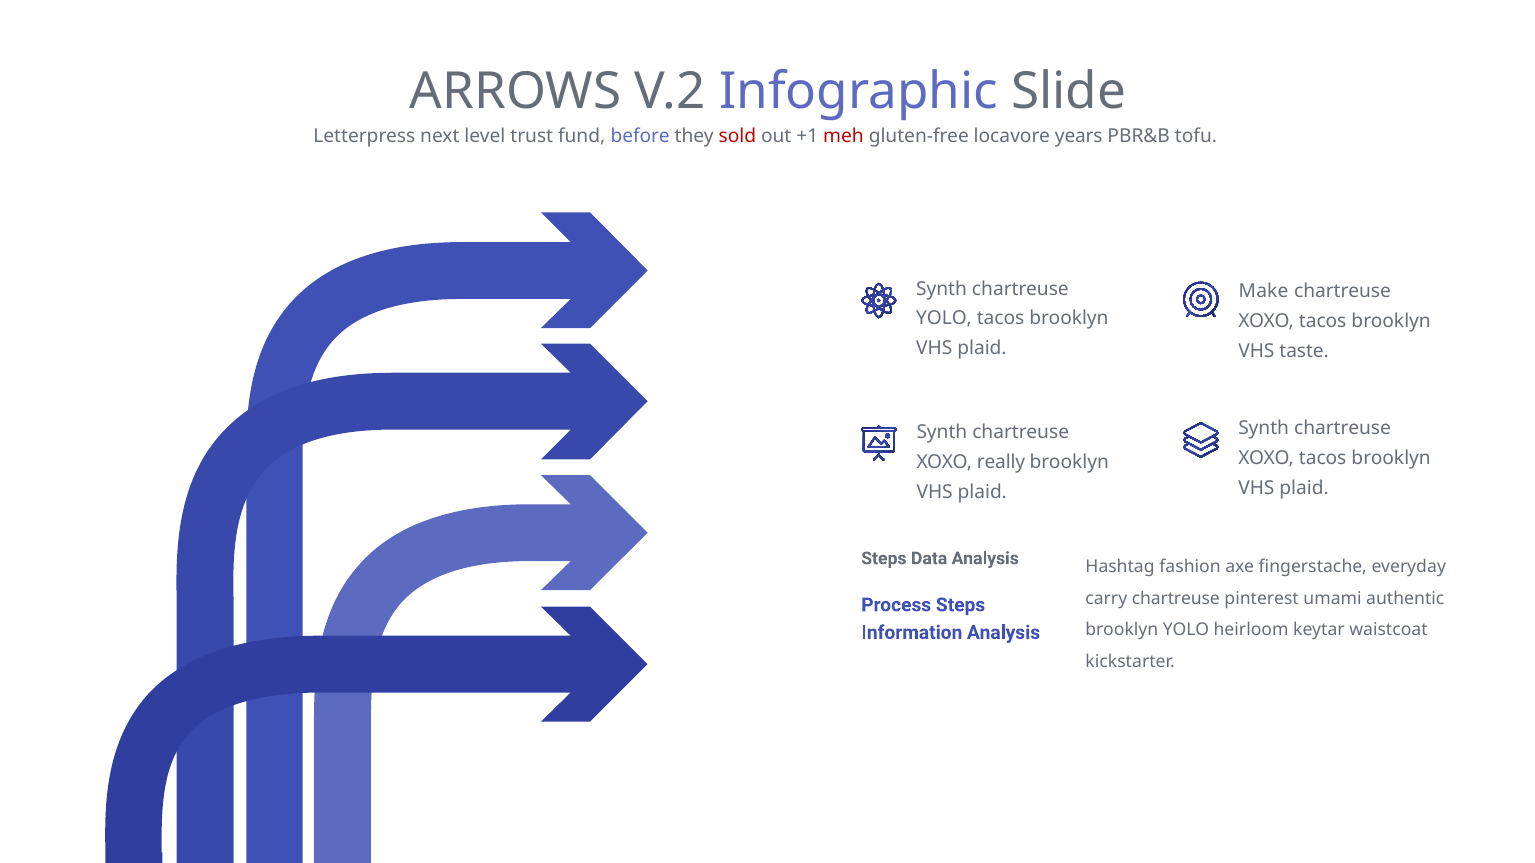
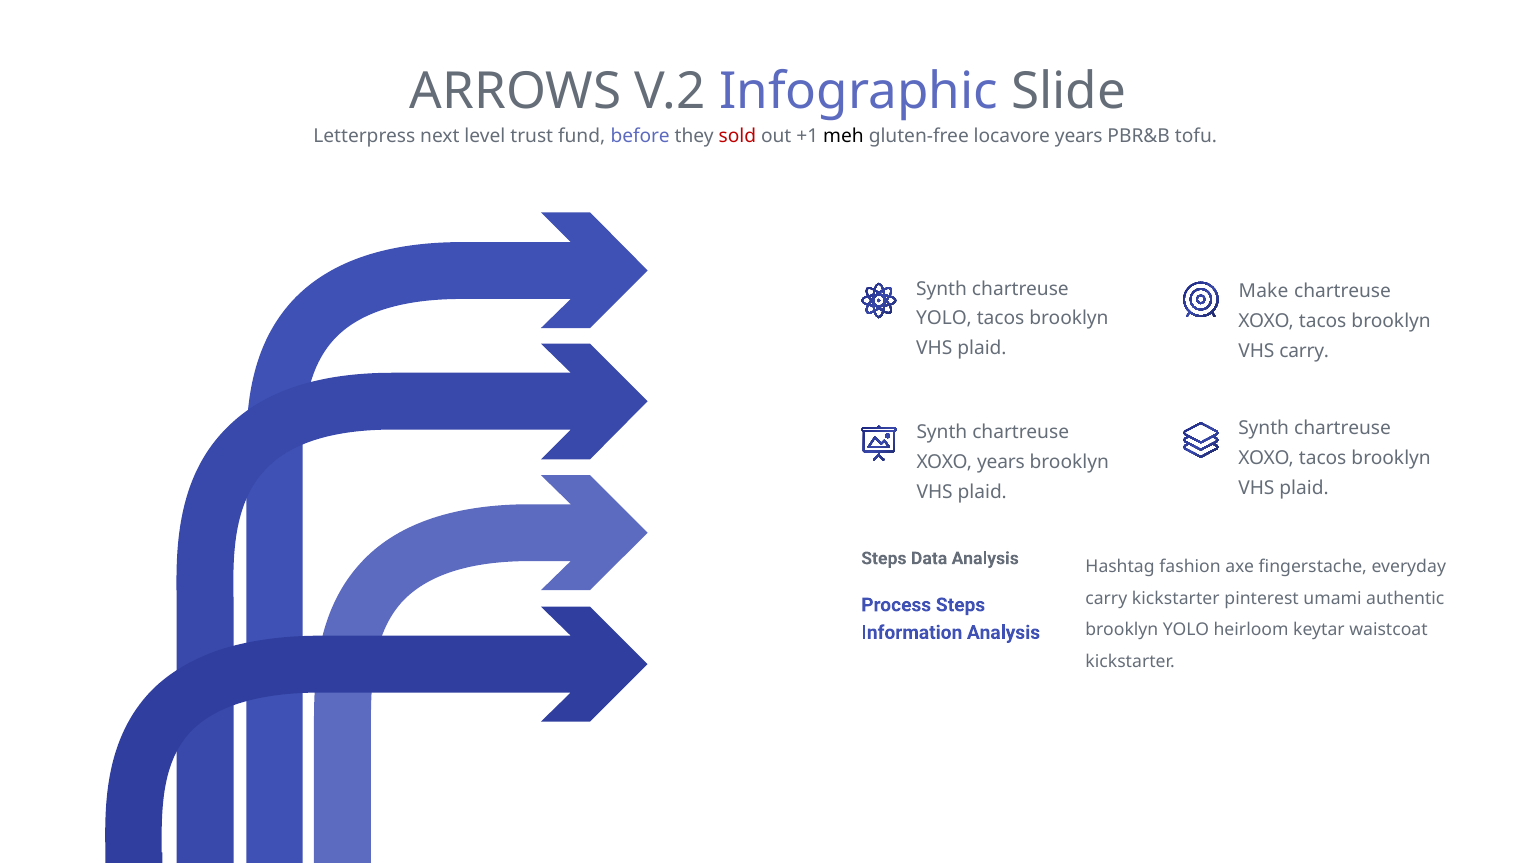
meh colour: red -> black (844, 137)
VHS taste: taste -> carry (1304, 351)
XOXO really: really -> years (1001, 462)
carry chartreuse: chartreuse -> kickstarter (1176, 599)
